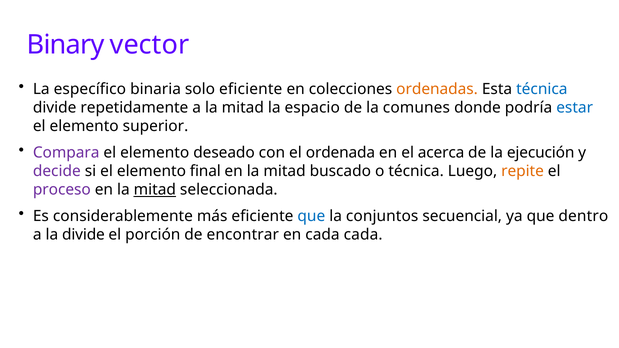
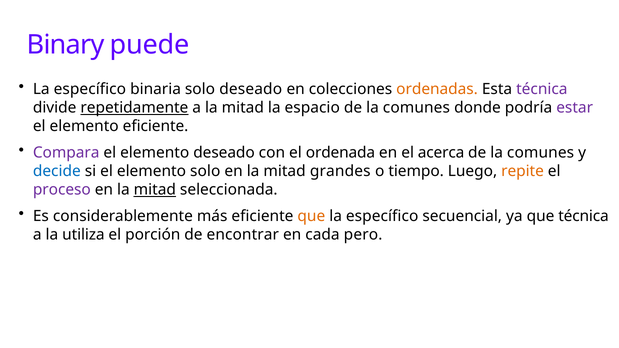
vector: vector -> puede (150, 45)
solo eficiente: eficiente -> deseado (251, 89)
técnica colour: blue -> purple (542, 89)
repetidamente underline: none -> present (134, 108)
estar colour: blue -> purple (575, 108)
elemento superior: superior -> eficiente (156, 126)
ejecución: ejecución -> comunes (541, 153)
decide colour: purple -> blue (57, 171)
elemento final: final -> solo (205, 171)
buscado: buscado -> grandes (340, 171)
o técnica: técnica -> tiempo (416, 171)
que colour: blue -> orange (311, 216)
conjuntos: conjuntos -> específico (382, 216)
que dentro: dentro -> técnica (584, 216)
la divide: divide -> utiliza (83, 235)
cada cada: cada -> pero (363, 235)
